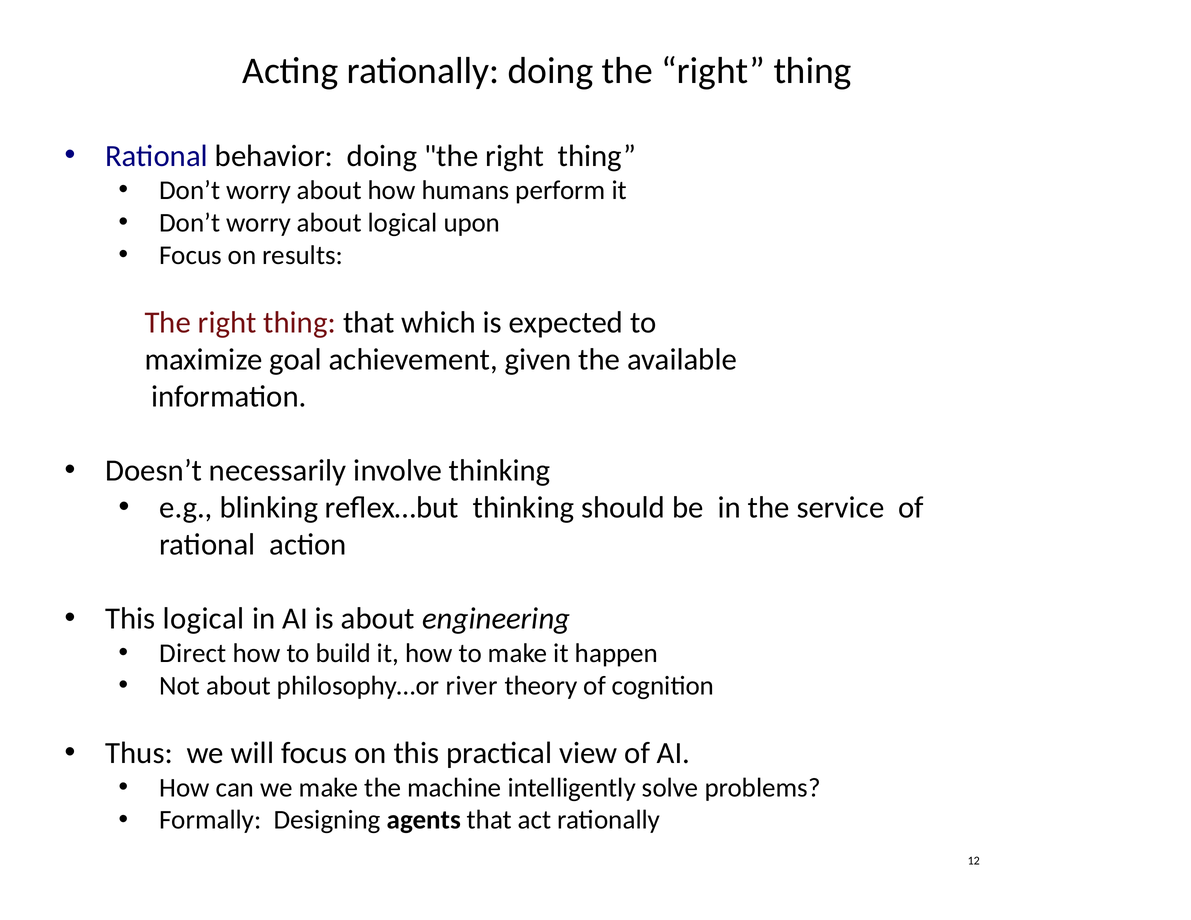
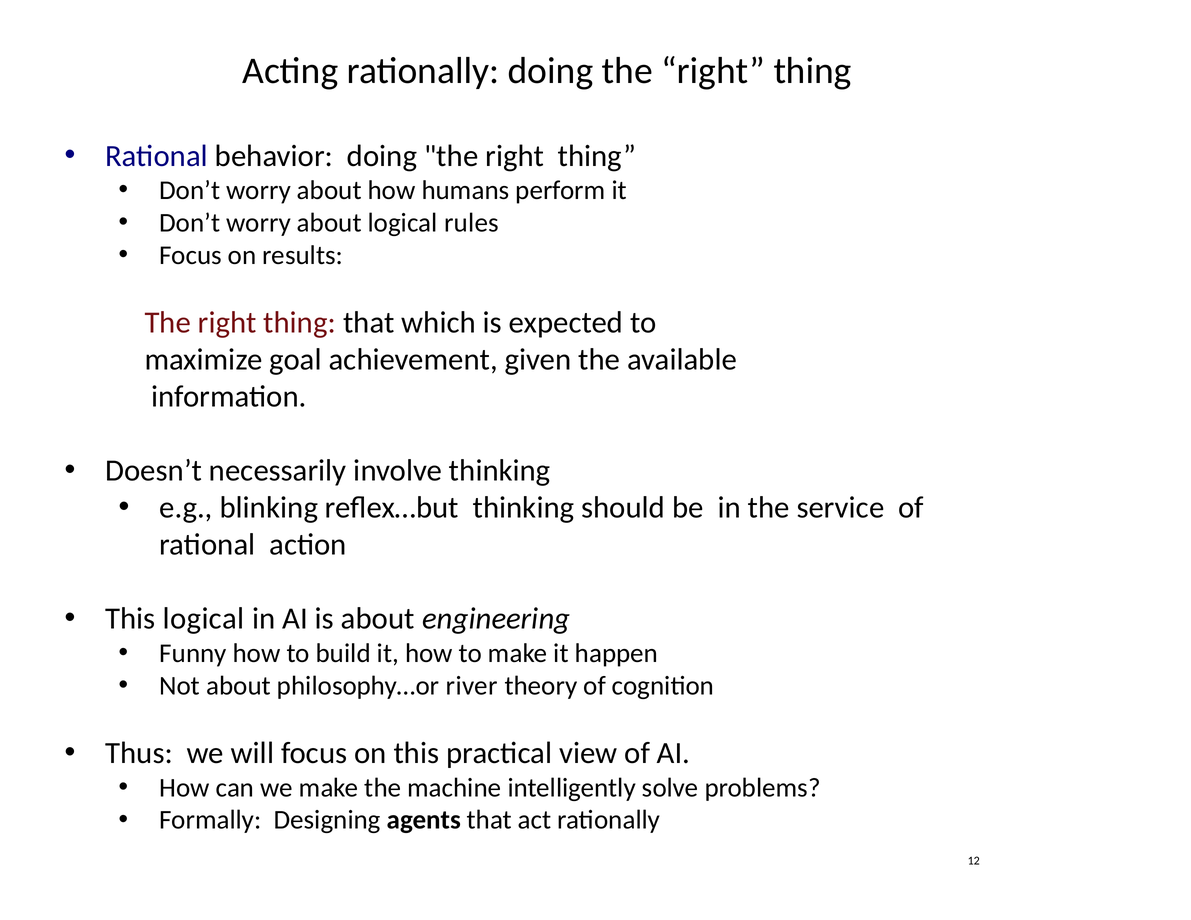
upon: upon -> rules (472, 223)
Direct: Direct -> Funny (193, 653)
